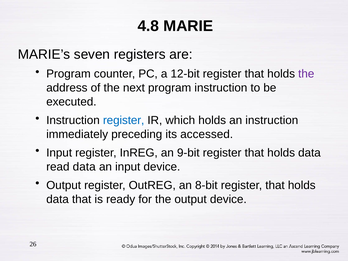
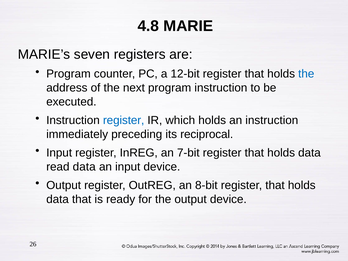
the colour: purple -> blue (306, 74)
accessed: accessed -> reciprocal (207, 134)
9-bit: 9-bit -> 7-bit (188, 153)
